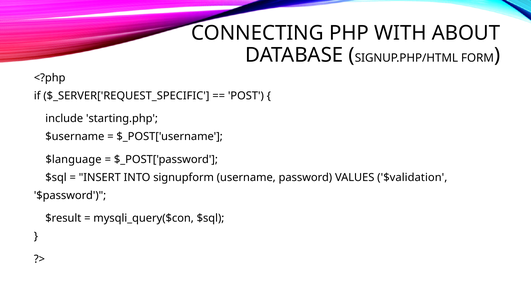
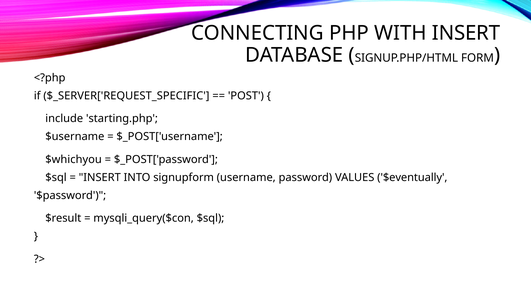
WITH ABOUT: ABOUT -> INSERT (466, 33)
$language: $language -> $whichyou (74, 159)
$validation: $validation -> $eventually (412, 177)
